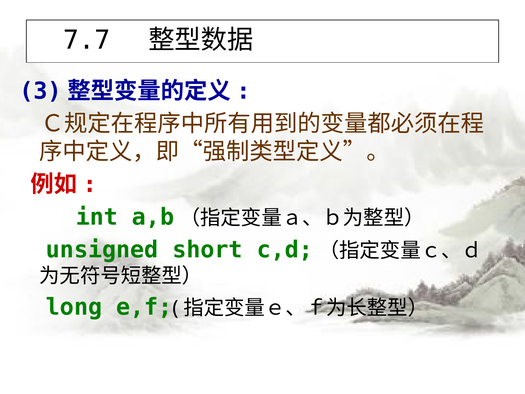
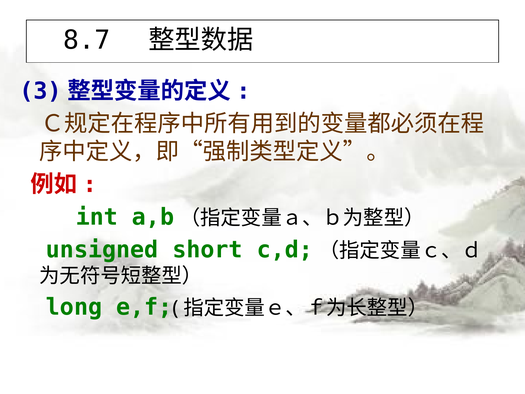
7.7: 7.7 -> 8.7 (87, 40)
